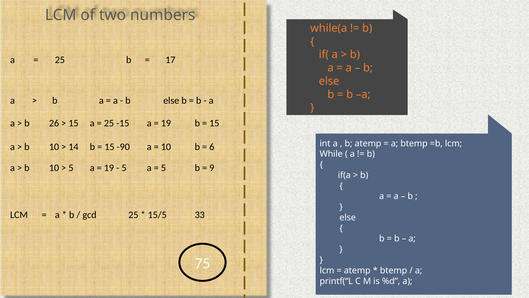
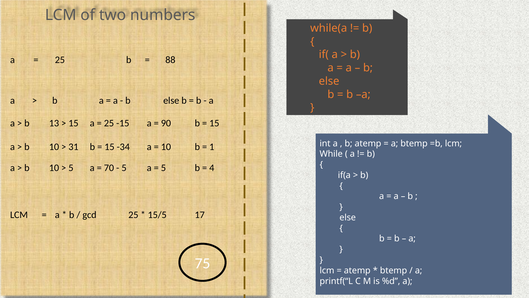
17: 17 -> 88 (170, 60)
26: 26 -> 13 (54, 123)
19: 19 -> 90 (166, 123)
14: 14 -> 31 (73, 147)
-90: -90 -> -34 (123, 147)
6: 6 -> 1 (212, 147)
19: 19 -> 70 (109, 168)
9: 9 -> 4 (212, 168)
33: 33 -> 17 (200, 215)
